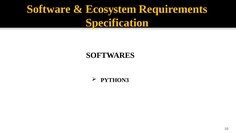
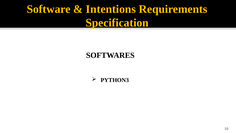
Ecosystem: Ecosystem -> Intentions (111, 9)
